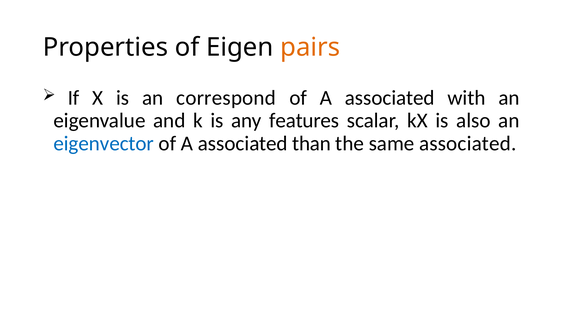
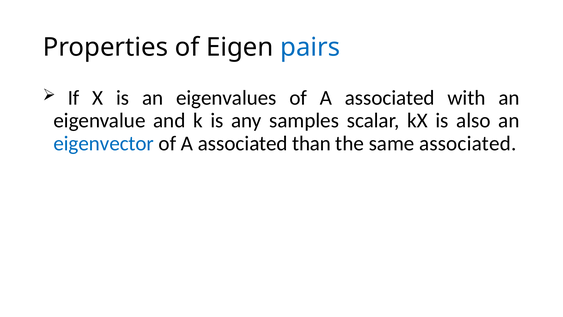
pairs colour: orange -> blue (310, 47)
correspond: correspond -> eigenvalues (226, 98)
features: features -> samples (304, 120)
